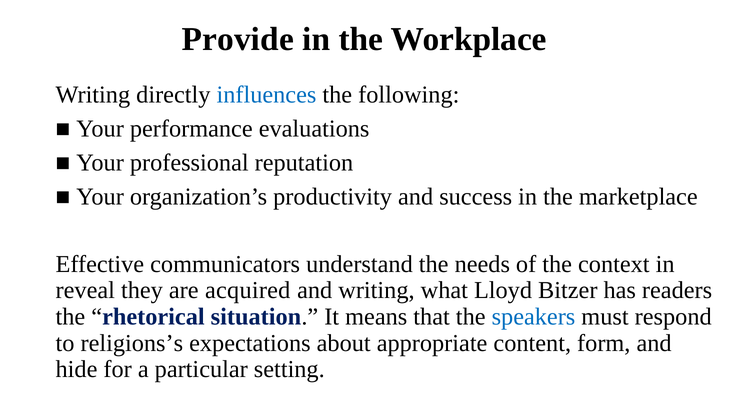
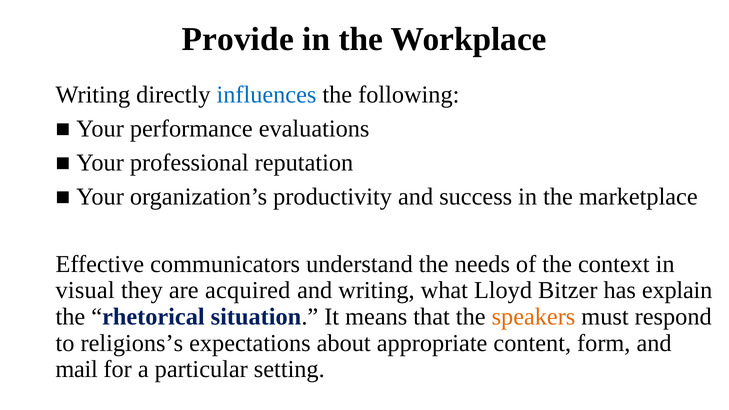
reveal: reveal -> visual (85, 291)
readers: readers -> explain (677, 291)
speakers colour: blue -> orange (533, 317)
hide: hide -> mail (77, 369)
